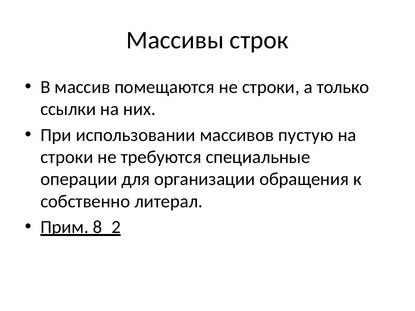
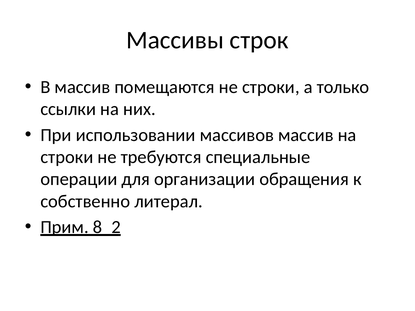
массивов пустую: пустую -> массив (306, 135)
